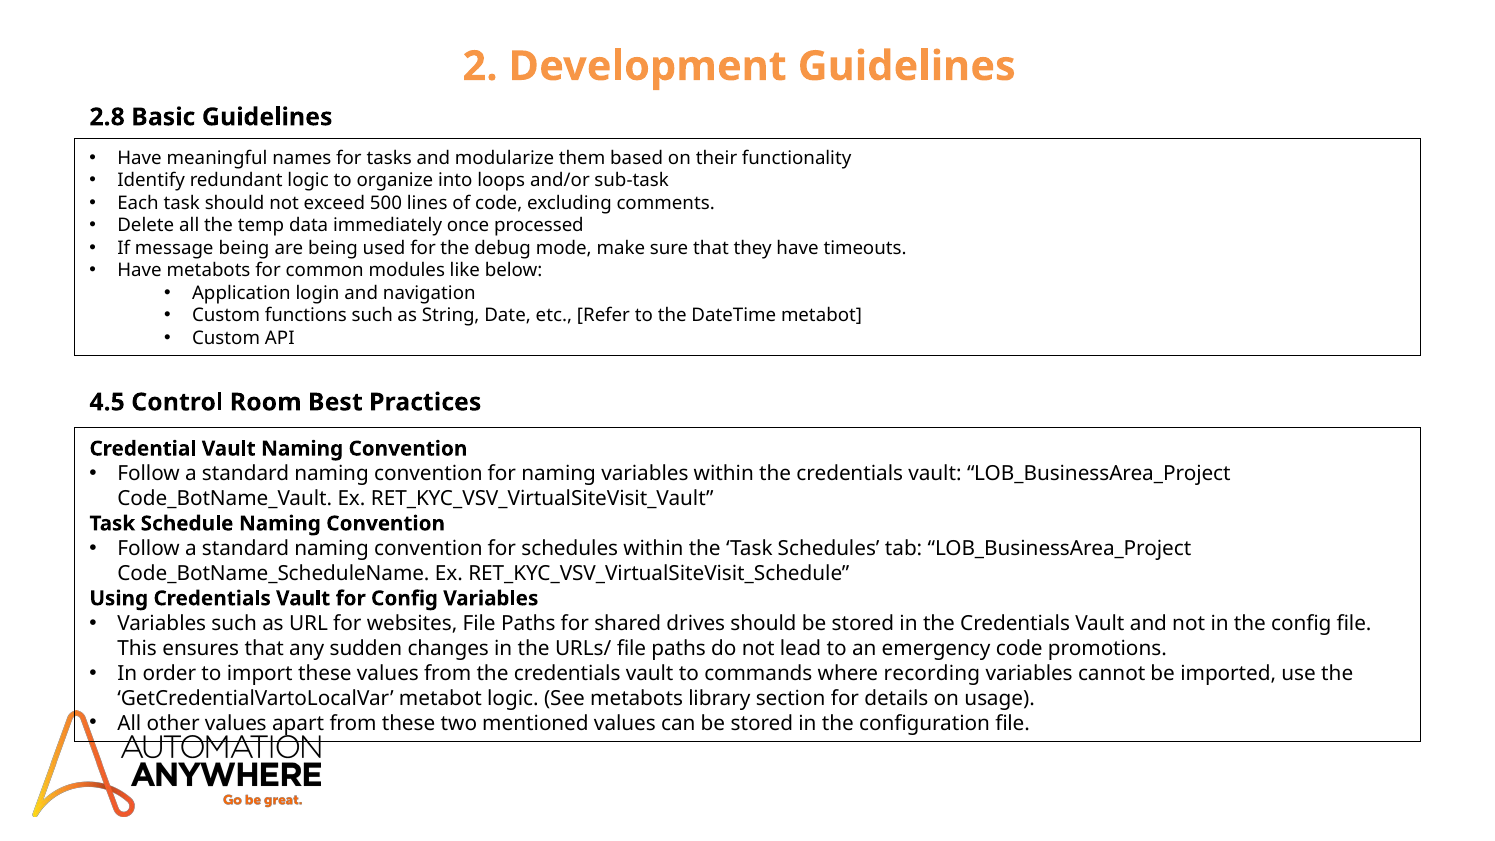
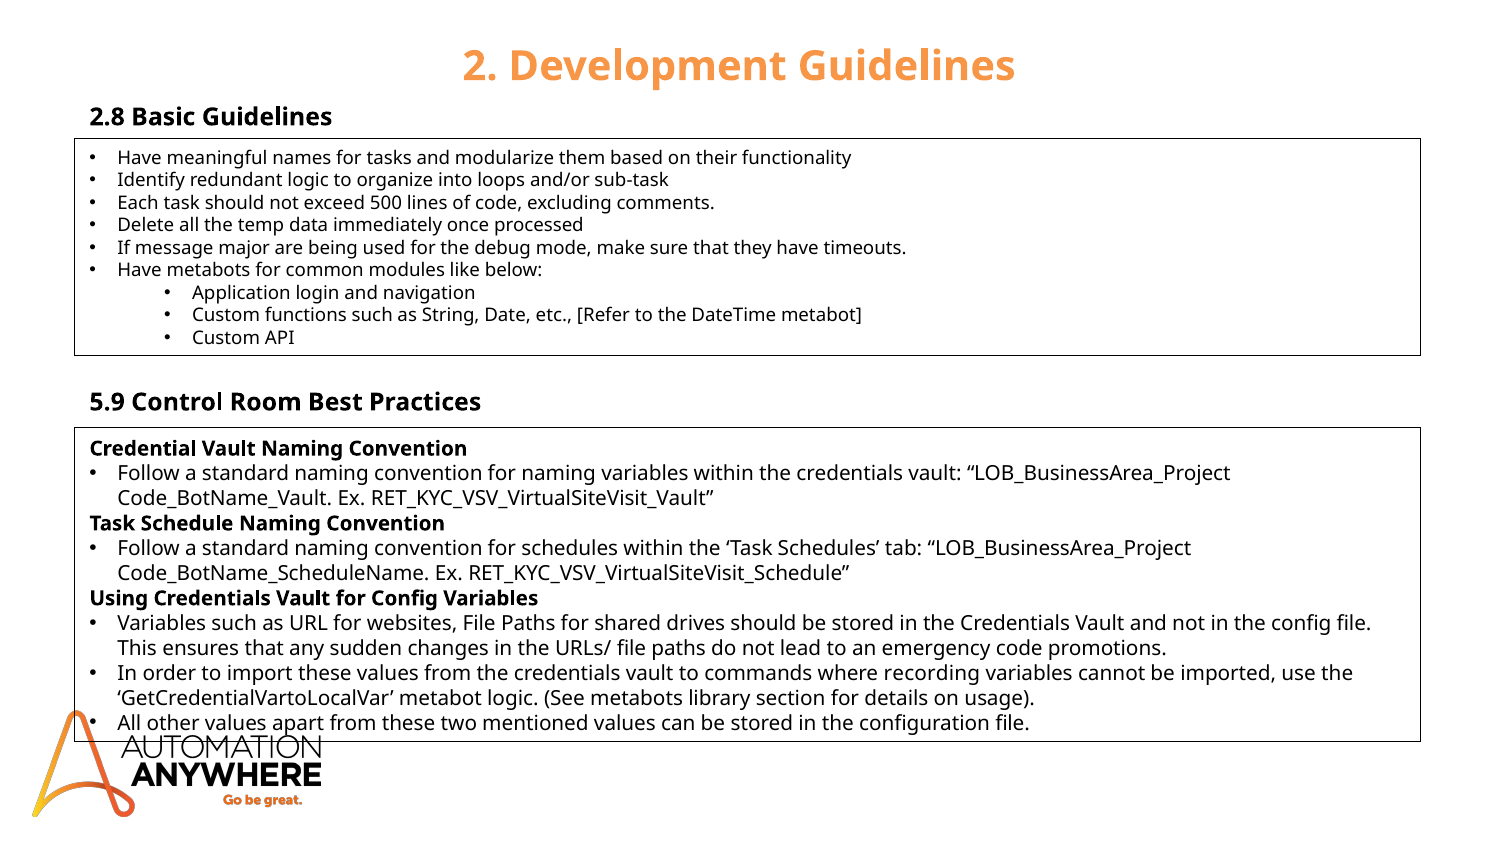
message being: being -> major (244, 248)
4.5: 4.5 -> 5.9 (107, 402)
